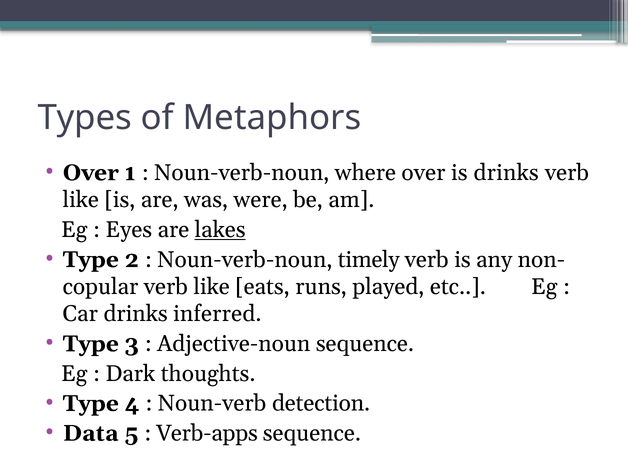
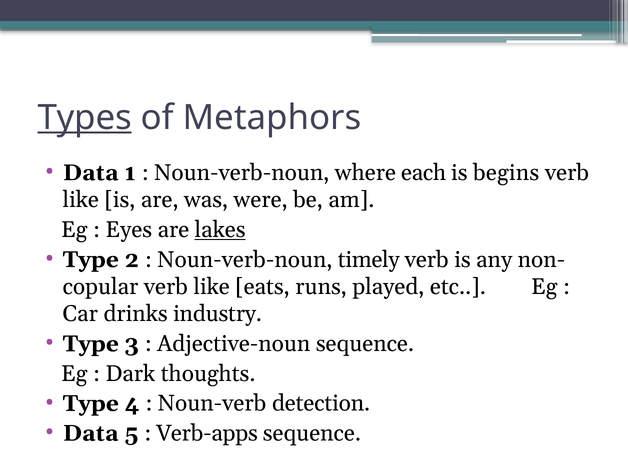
Types underline: none -> present (85, 118)
Over: Over -> Data (91, 173)
where over: over -> each (424, 173)
is drinks: drinks -> begins (506, 173)
inferred: inferred -> industry (218, 314)
